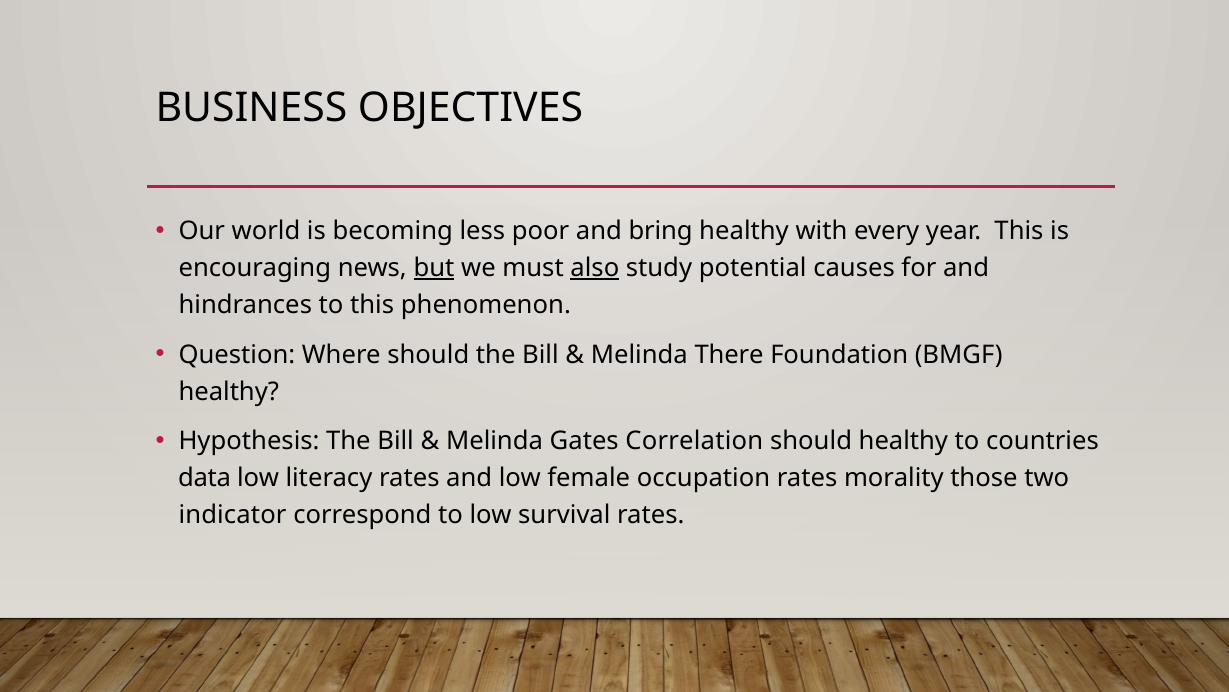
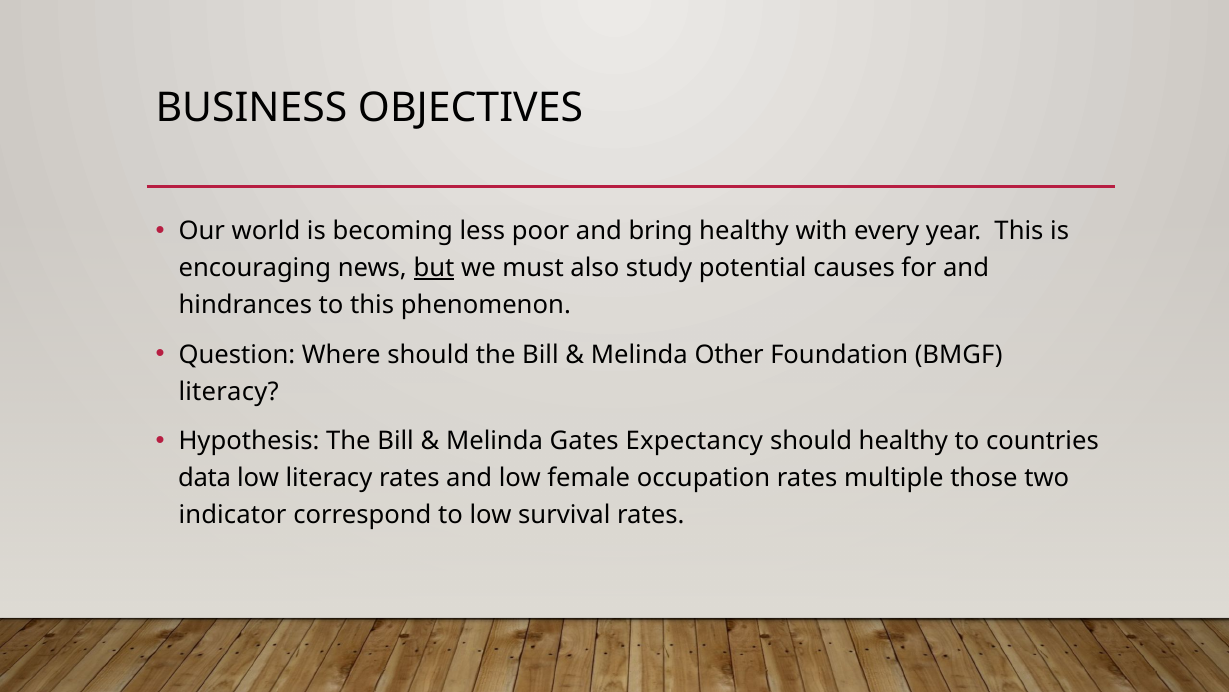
also underline: present -> none (595, 268)
There: There -> Other (729, 355)
healthy: healthy -> literacy (229, 391)
Correlation: Correlation -> Expectancy (694, 441)
morality: morality -> multiple (894, 478)
